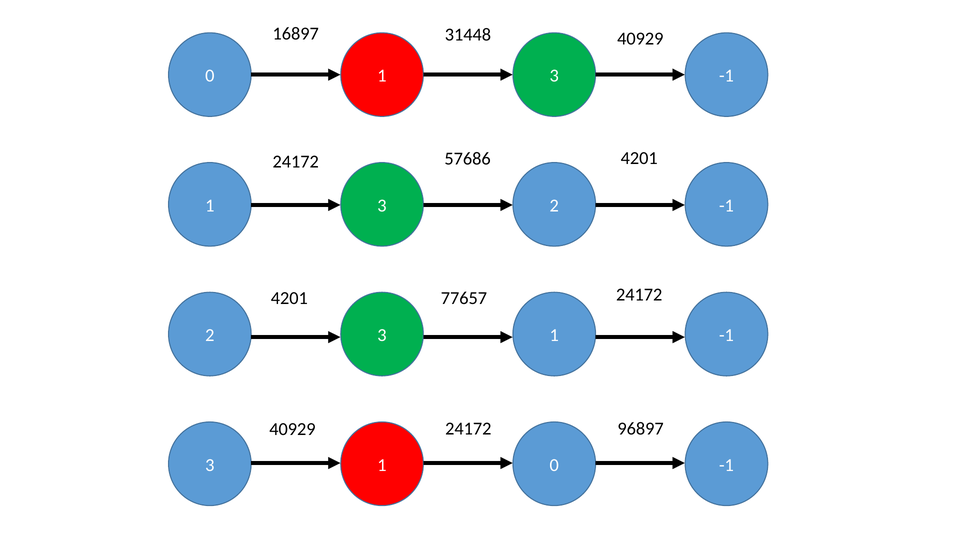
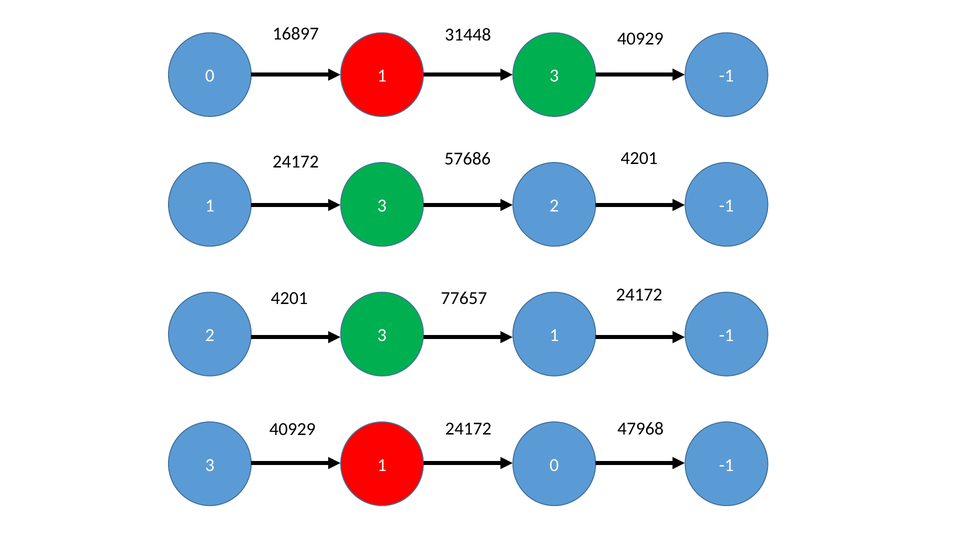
96897: 96897 -> 47968 (641, 429)
